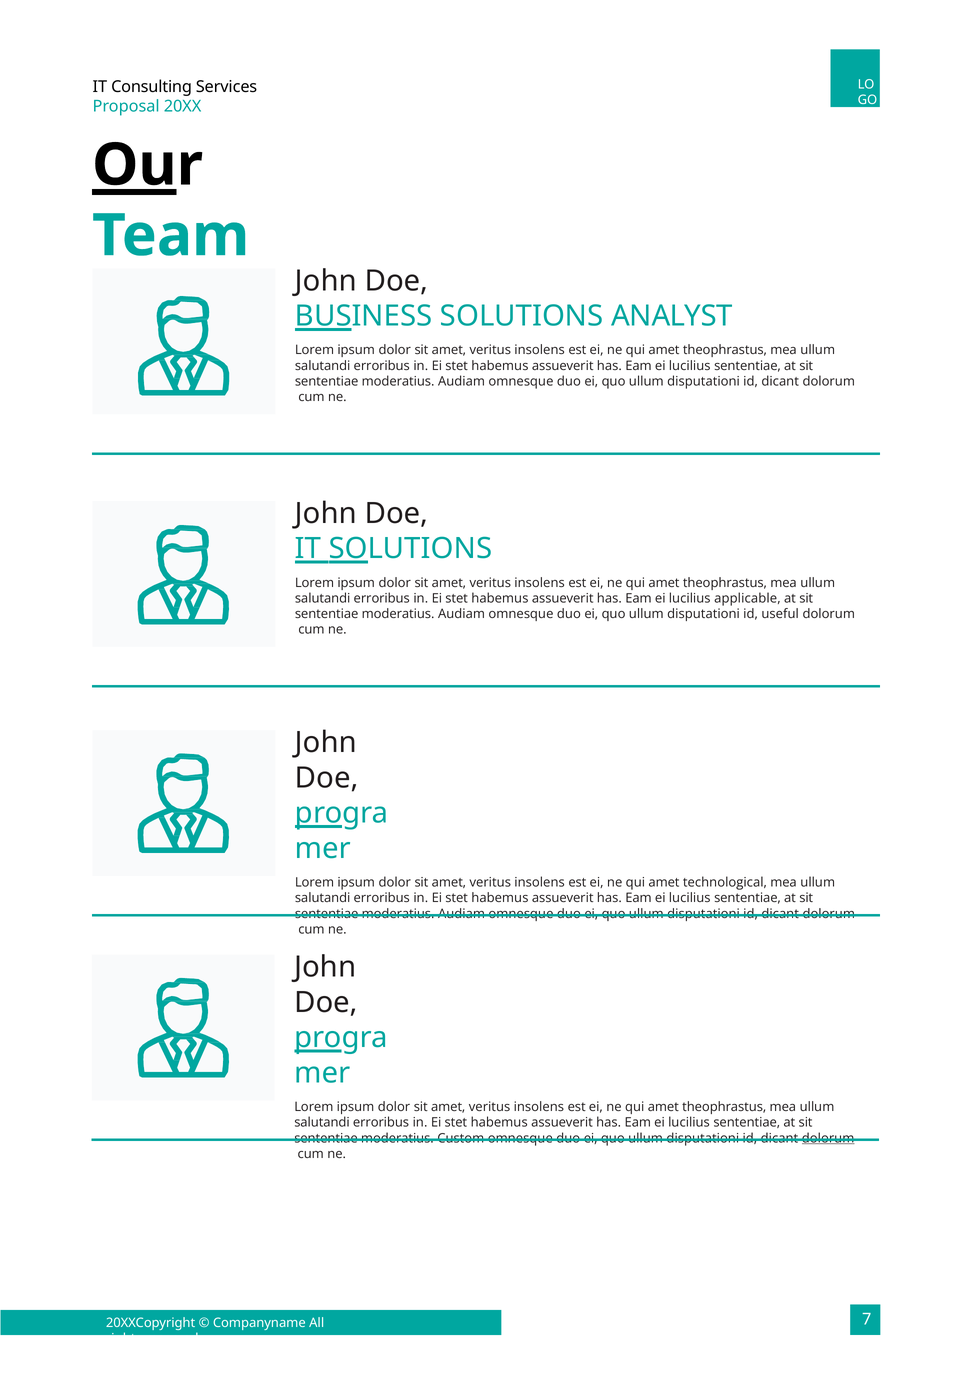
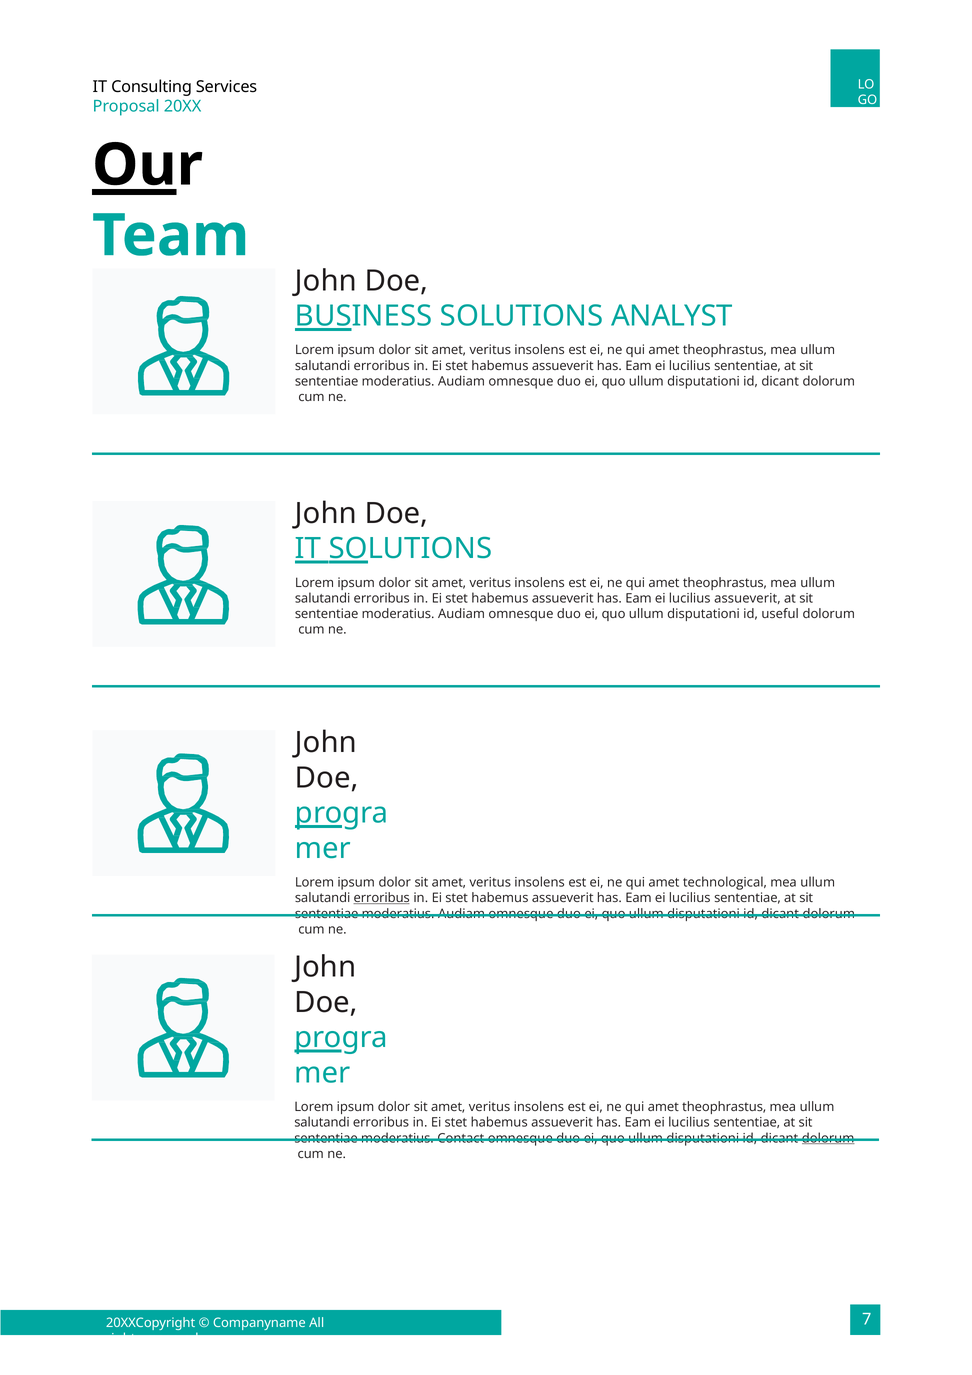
lucilius applicable: applicable -> assueverit (747, 599)
erroribus underline: none -> present (382, 898)
Custom: Custom -> Contact (461, 1139)
